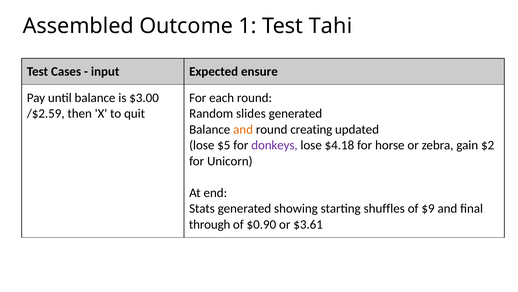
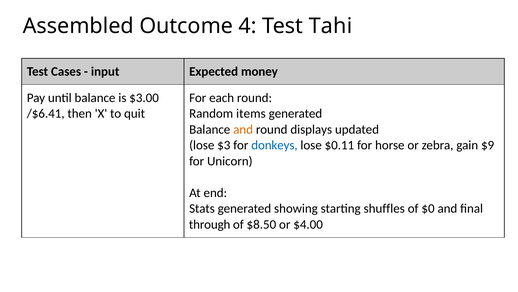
1: 1 -> 4 (248, 26)
ensure: ensure -> money (259, 71)
/$2.59: /$2.59 -> /$6.41 (46, 113)
slides: slides -> items (251, 113)
creating: creating -> displays (311, 129)
$5: $5 -> $3 (224, 145)
donkeys colour: purple -> blue (274, 145)
$4.18: $4.18 -> $0.11 (339, 145)
$2: $2 -> $9 (488, 145)
$9: $9 -> $0 (428, 208)
$0.90: $0.90 -> $8.50 (261, 224)
$3.61: $3.61 -> $4.00 (308, 224)
